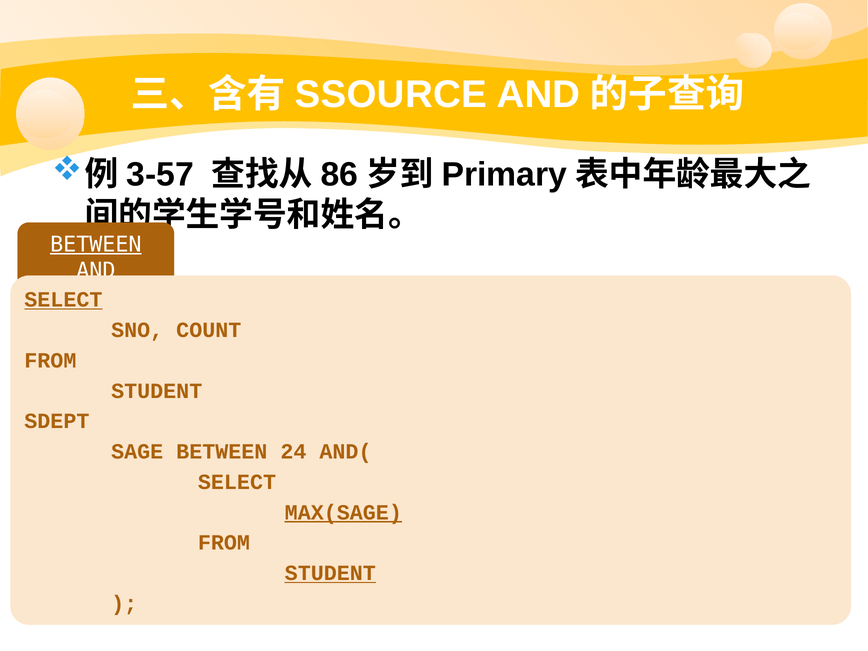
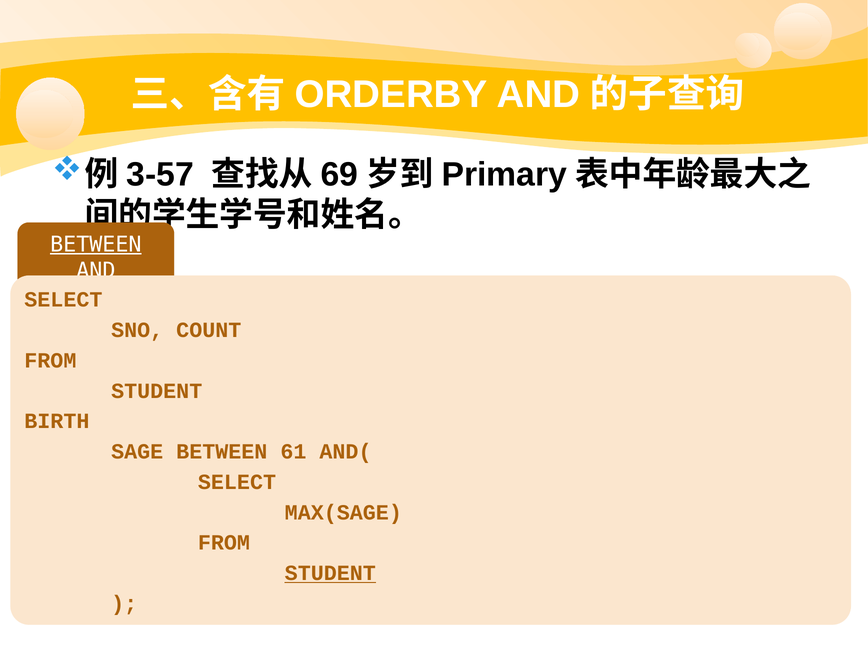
SSOURCE: SSOURCE -> ORDERBY (391, 95)
86: 86 -> 69 (339, 175)
SELECT underline: present -> none (63, 300)
SDEPT: SDEPT -> BIRTH (57, 421)
24: 24 -> 61 (293, 452)
MAX(SAGE underline: present -> none (343, 512)
